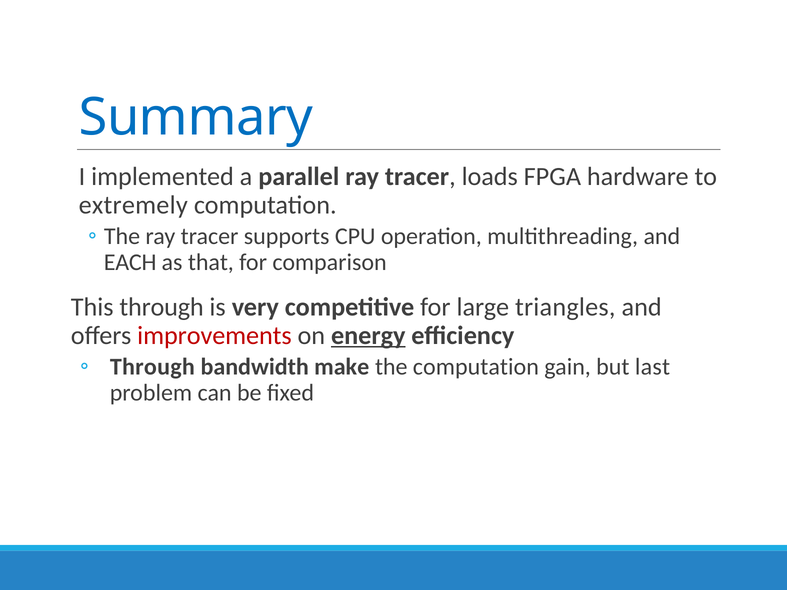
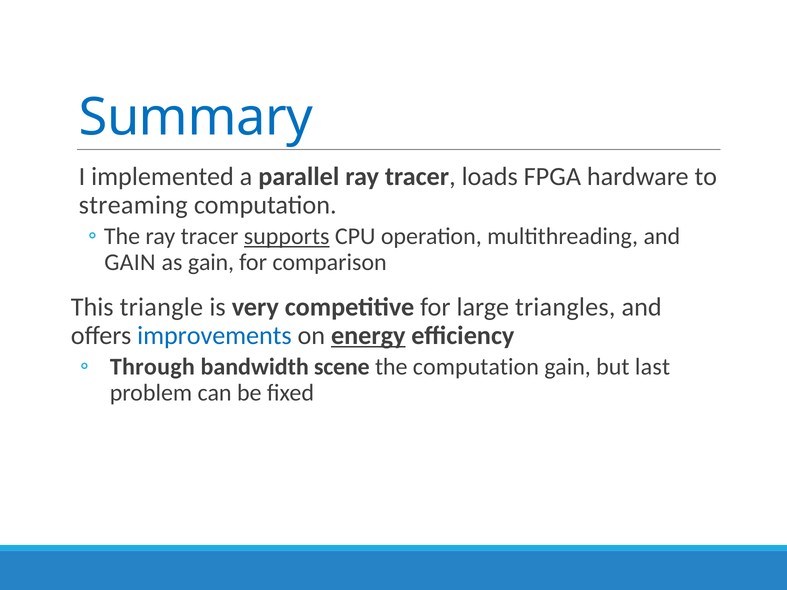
extremely: extremely -> streaming (133, 205)
supports underline: none -> present (287, 237)
EACH: EACH -> GAIN (130, 263)
as that: that -> gain (211, 263)
This through: through -> triangle (161, 307)
improvements colour: red -> blue (214, 336)
make: make -> scene (342, 367)
